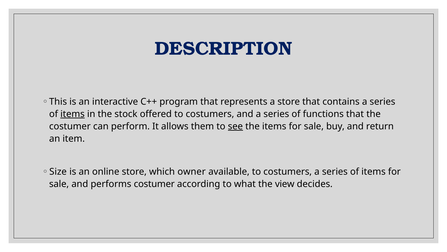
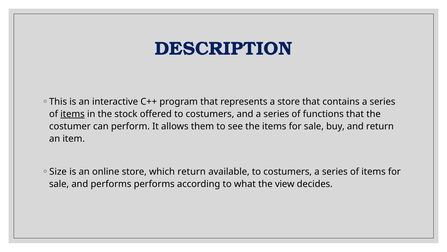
see underline: present -> none (235, 126)
which owner: owner -> return (192, 171)
performs costumer: costumer -> performs (154, 184)
